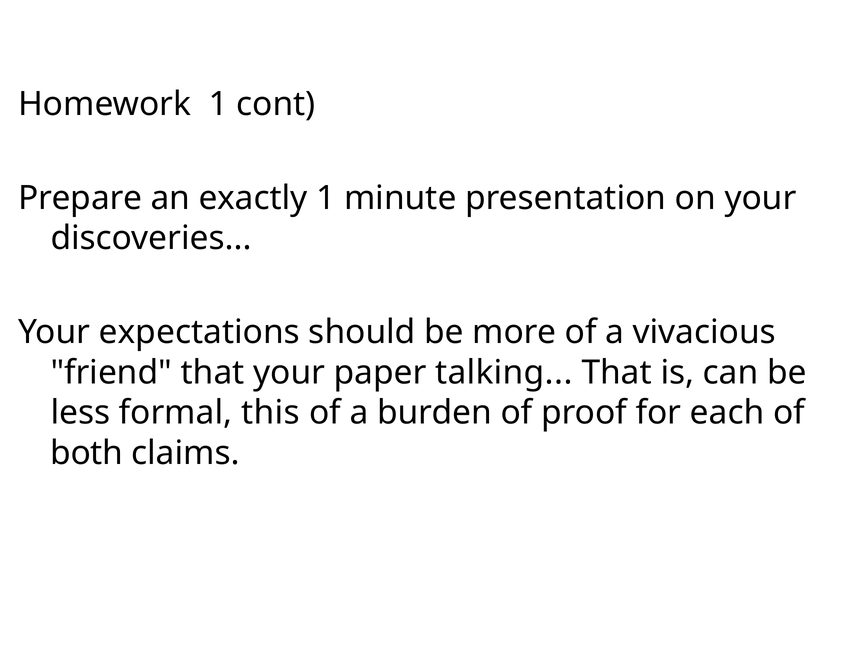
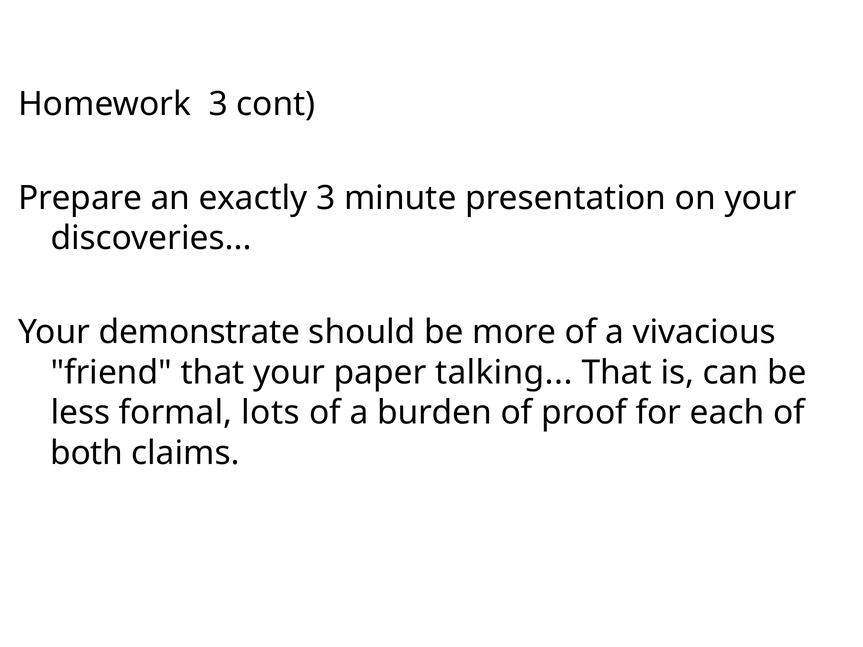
Homework 1: 1 -> 3 (218, 104)
exactly 1: 1 -> 3 (326, 198)
expectations: expectations -> demonstrate (199, 332)
this: this -> lots (271, 413)
